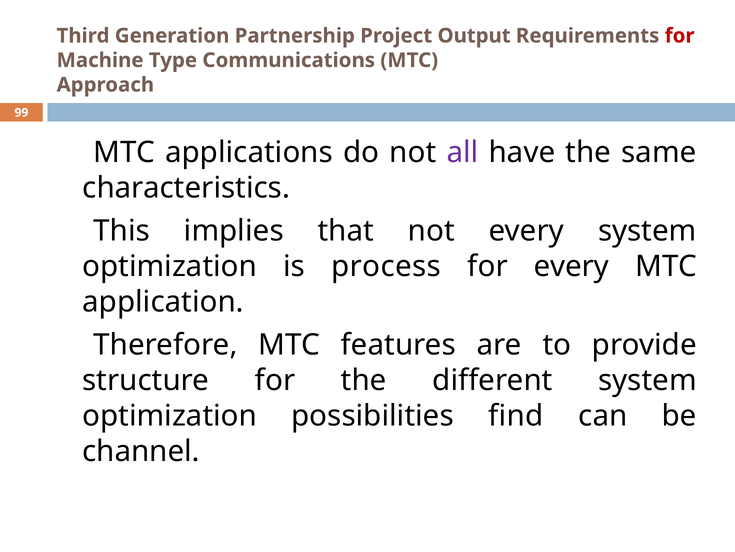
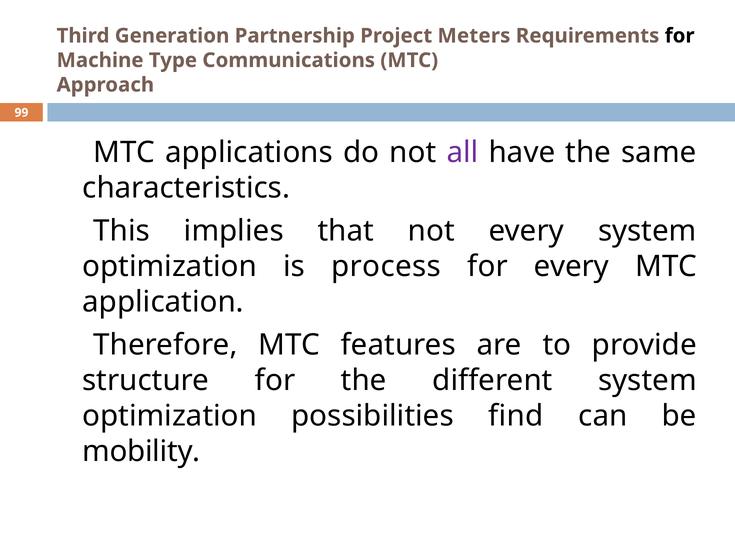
Output: Output -> Meters (474, 36)
for colour: red -> black (680, 36)
channel: channel -> mobility (141, 451)
